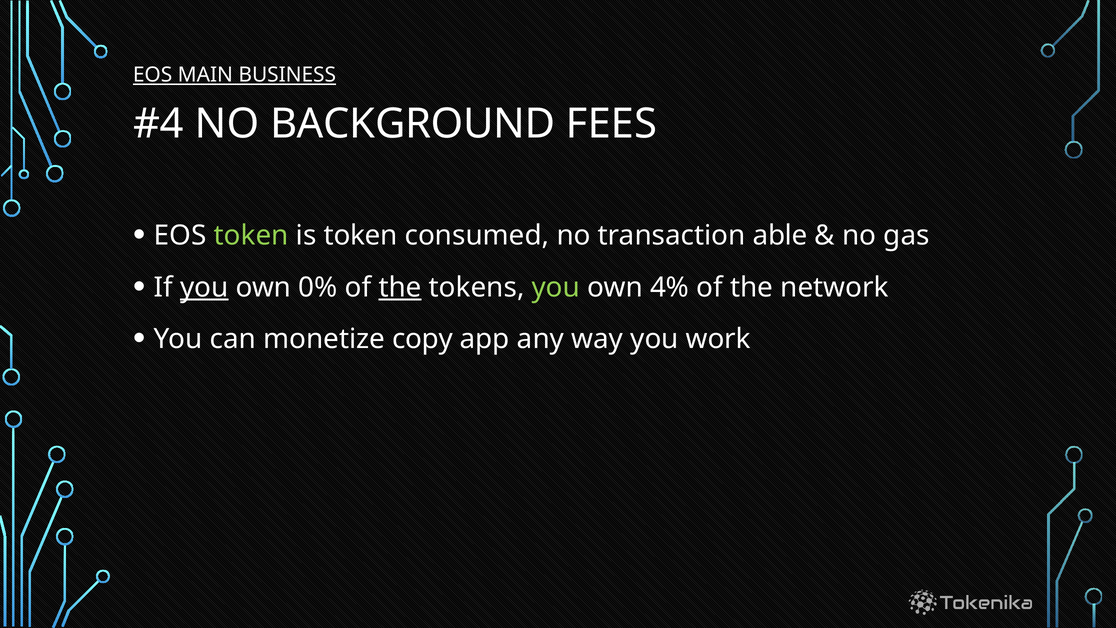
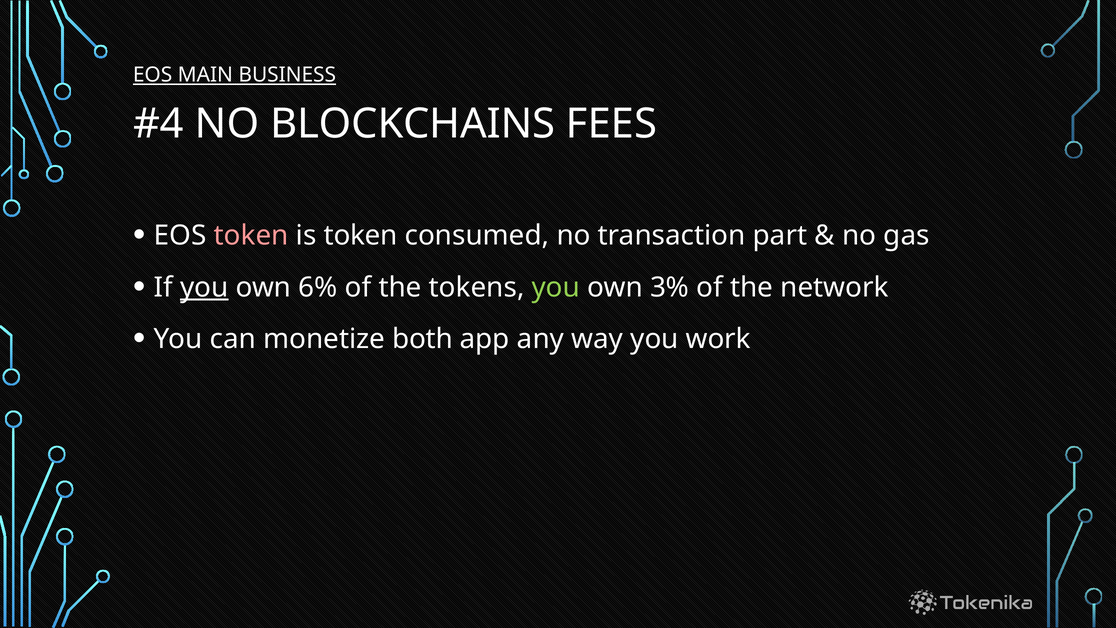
BACKGROUND: BACKGROUND -> BLOCKCHAINS (413, 124)
token colour: light green -> pink (251, 235)
able: able -> part (780, 235)
0%: 0% -> 6% (318, 287)
the underline: present -> none (400, 287)
4%: 4% -> 3% (670, 287)
copy: copy -> both (423, 339)
